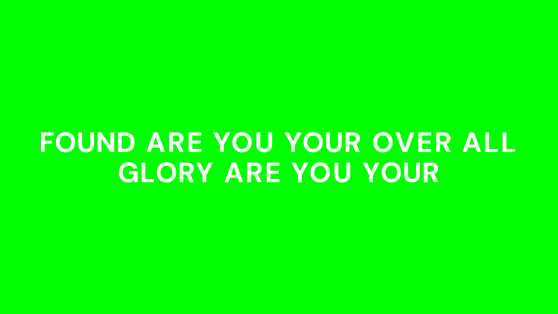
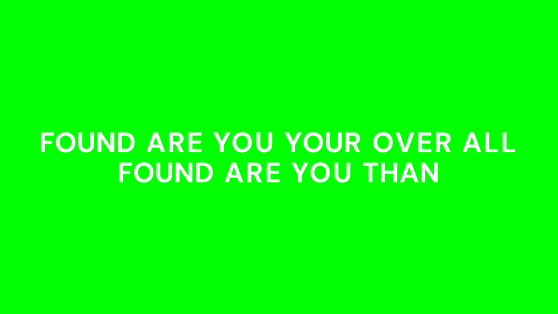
GLORY: GLORY -> FOUND (166, 173)
YOUR: YOUR -> THAN (401, 173)
